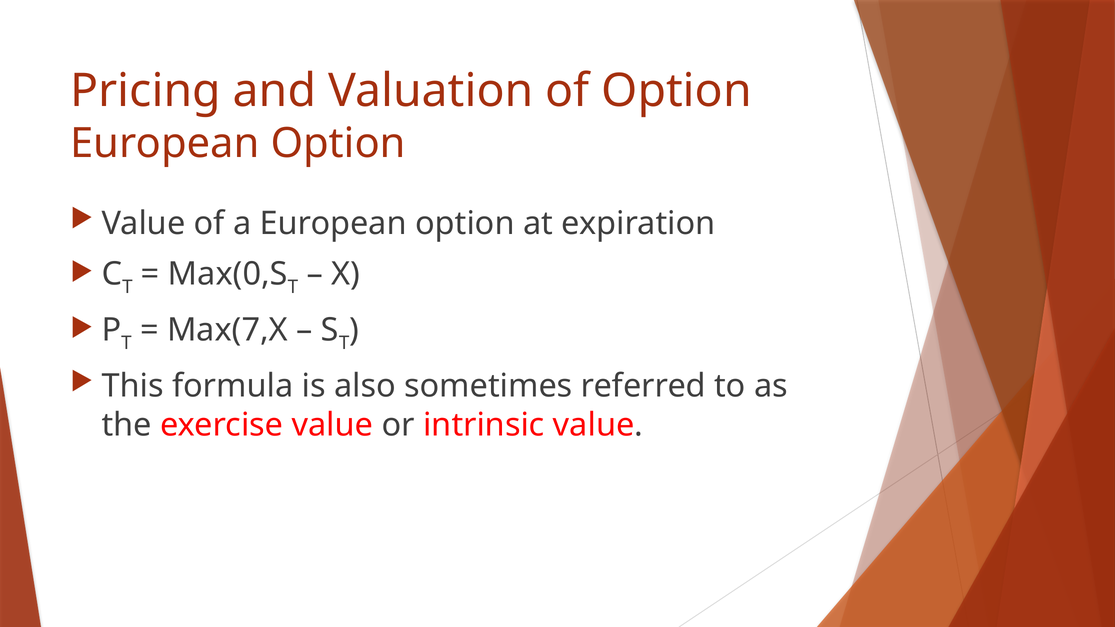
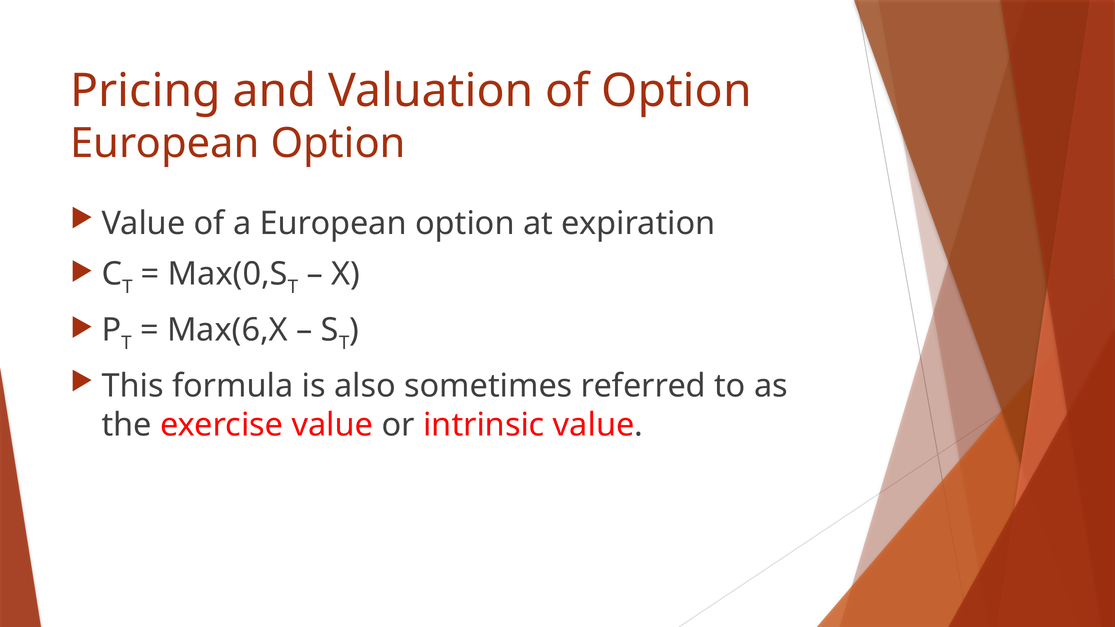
Max(7,X: Max(7,X -> Max(6,X (227, 330)
